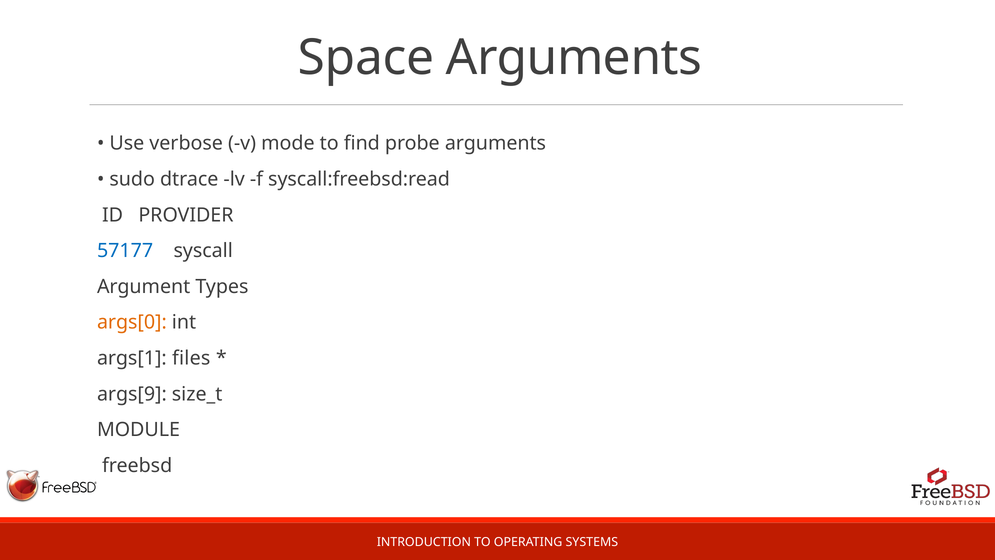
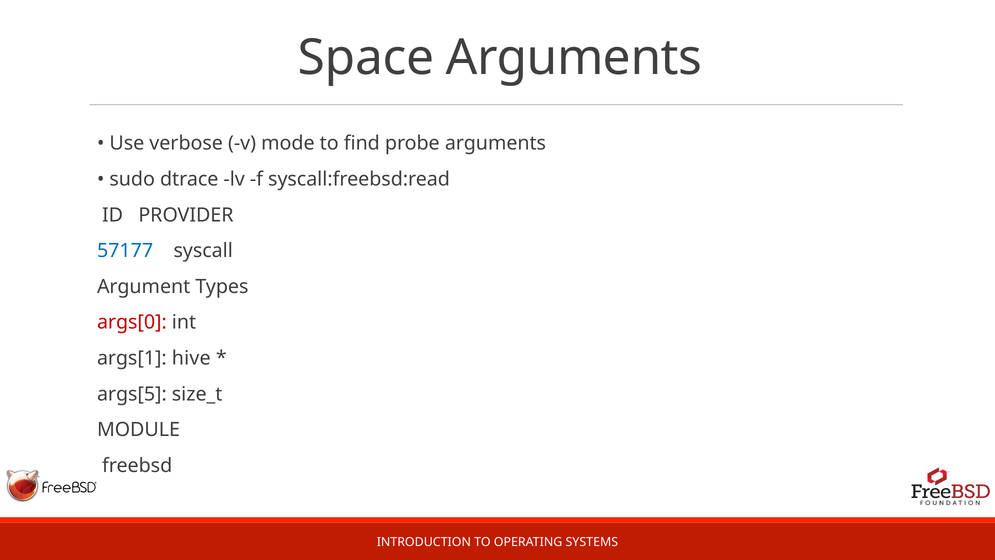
args[0 colour: orange -> red (132, 322)
files: files -> hive (191, 358)
args[9: args[9 -> args[5 (132, 394)
